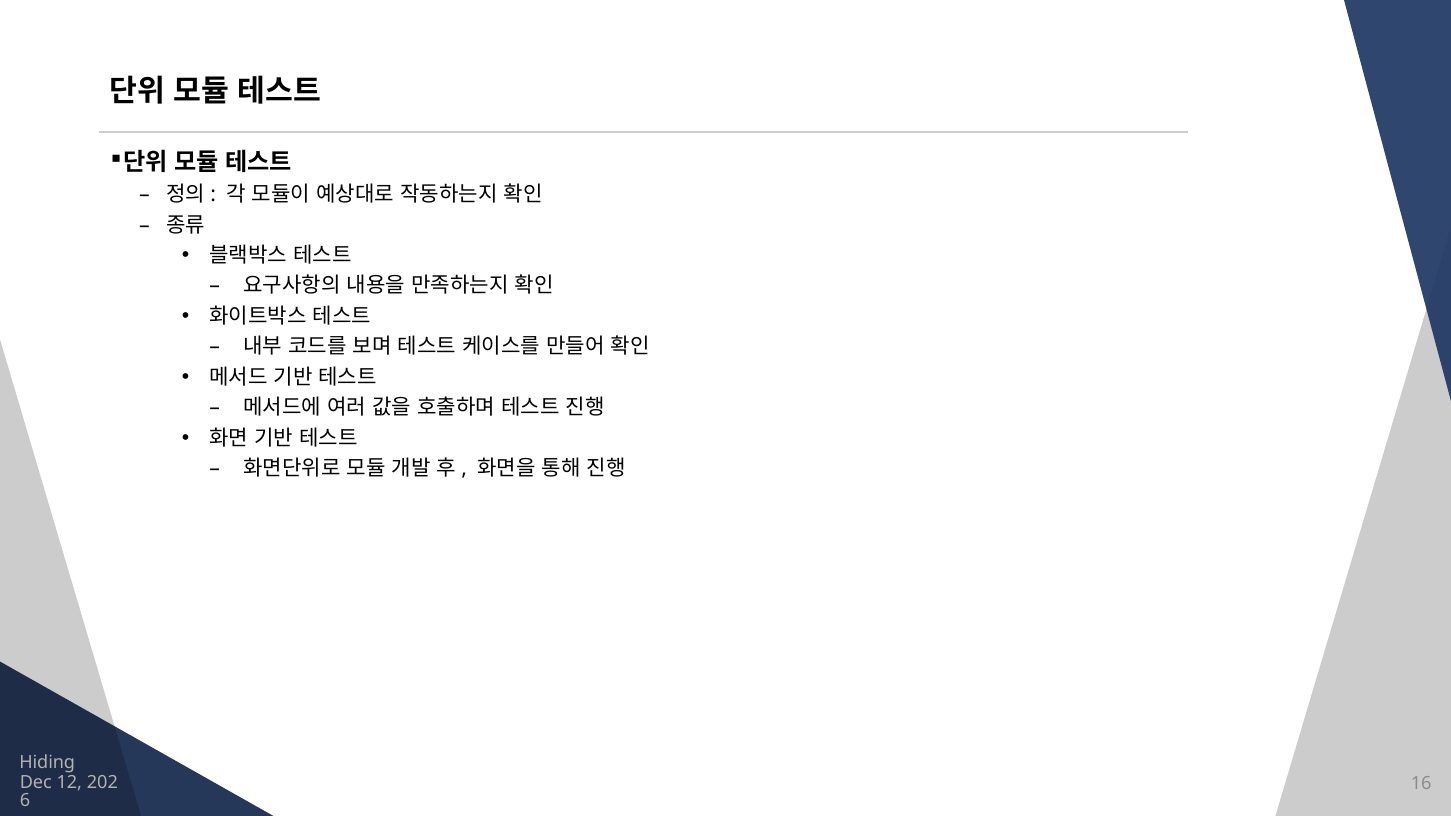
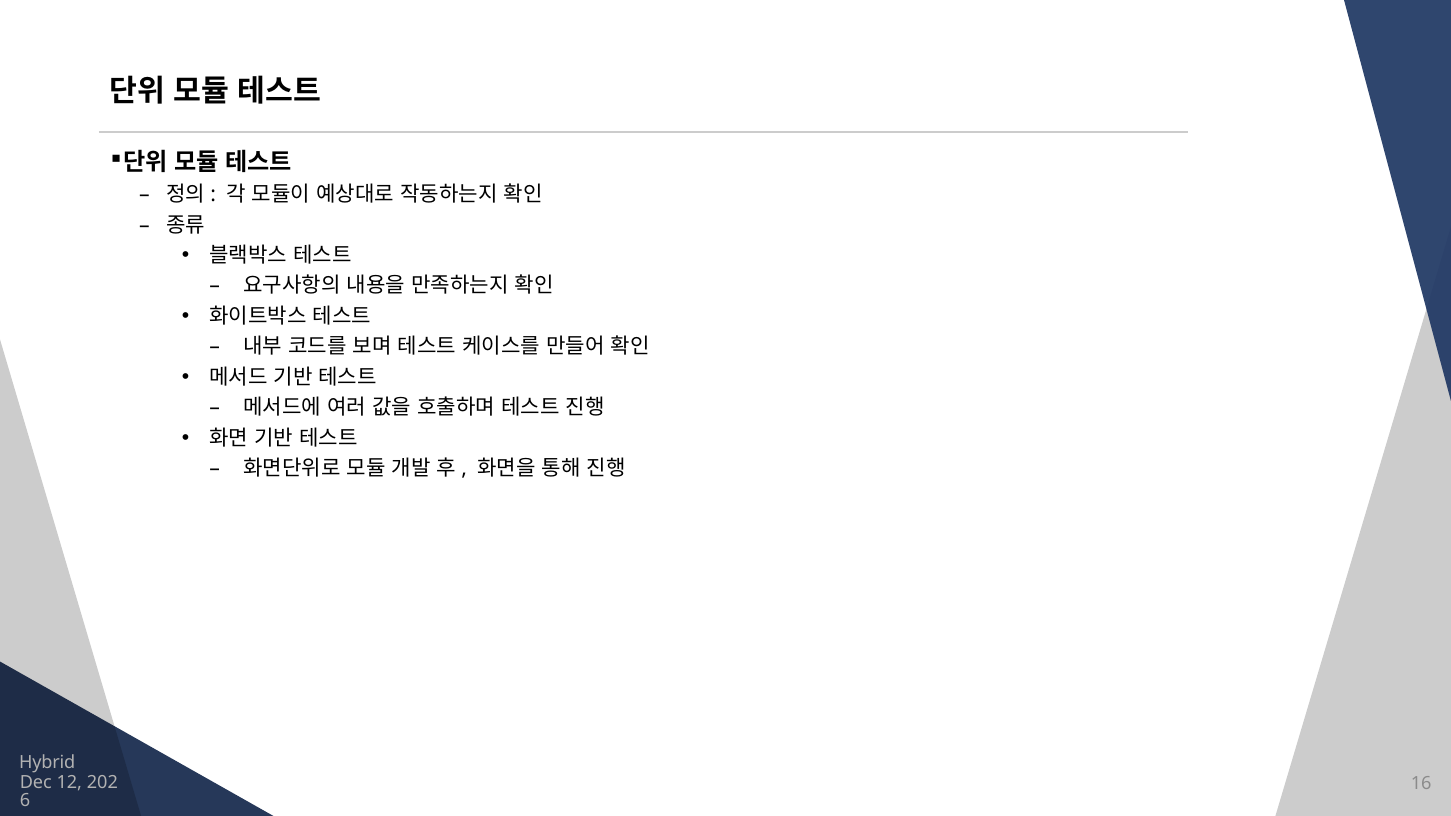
Hiding: Hiding -> Hybrid (47, 763)
